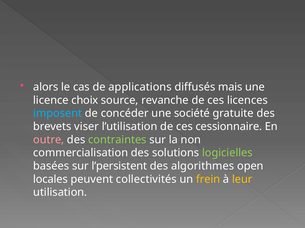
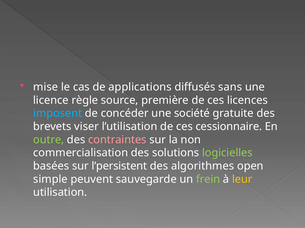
alors: alors -> mise (46, 87)
mais: mais -> sans (230, 87)
choix: choix -> règle (85, 100)
revanche: revanche -> première (165, 100)
outre colour: pink -> light green (49, 140)
contraintes colour: light green -> pink (117, 140)
locales: locales -> simple (50, 180)
collectivités: collectivités -> sauvegarde (146, 180)
frein colour: yellow -> light green (208, 180)
